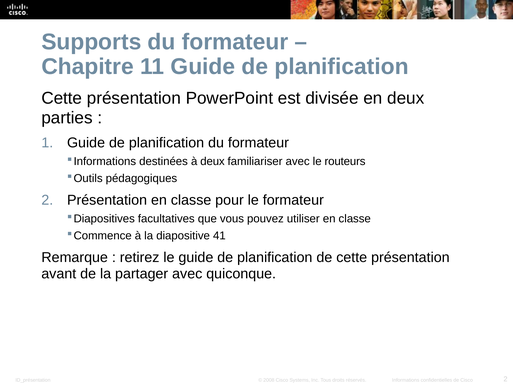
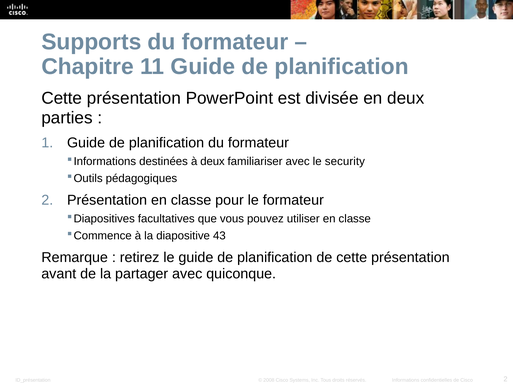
routeurs: routeurs -> security (345, 161)
41: 41 -> 43 (219, 236)
